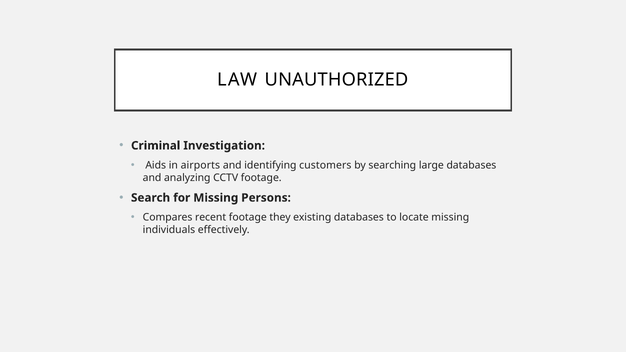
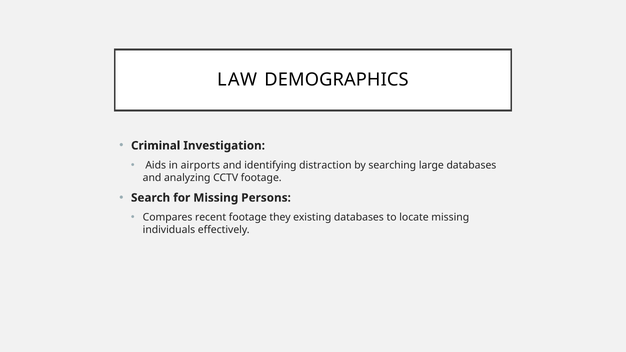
UNAUTHORIZED: UNAUTHORIZED -> DEMOGRAPHICS (336, 80)
customers: customers -> distraction (325, 165)
